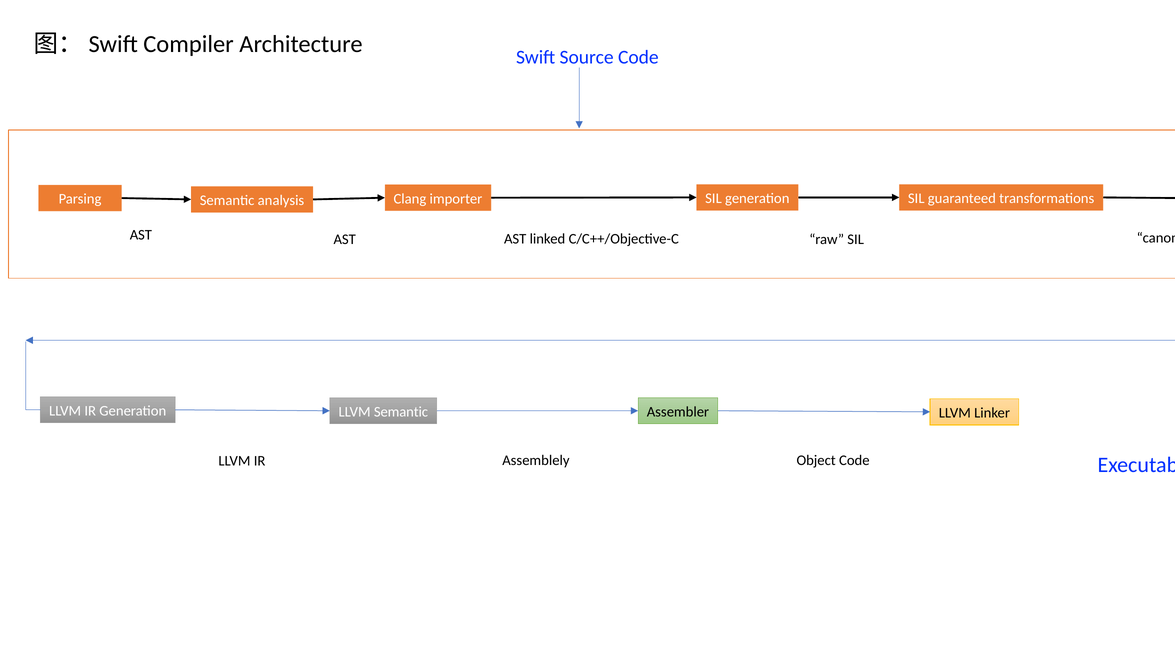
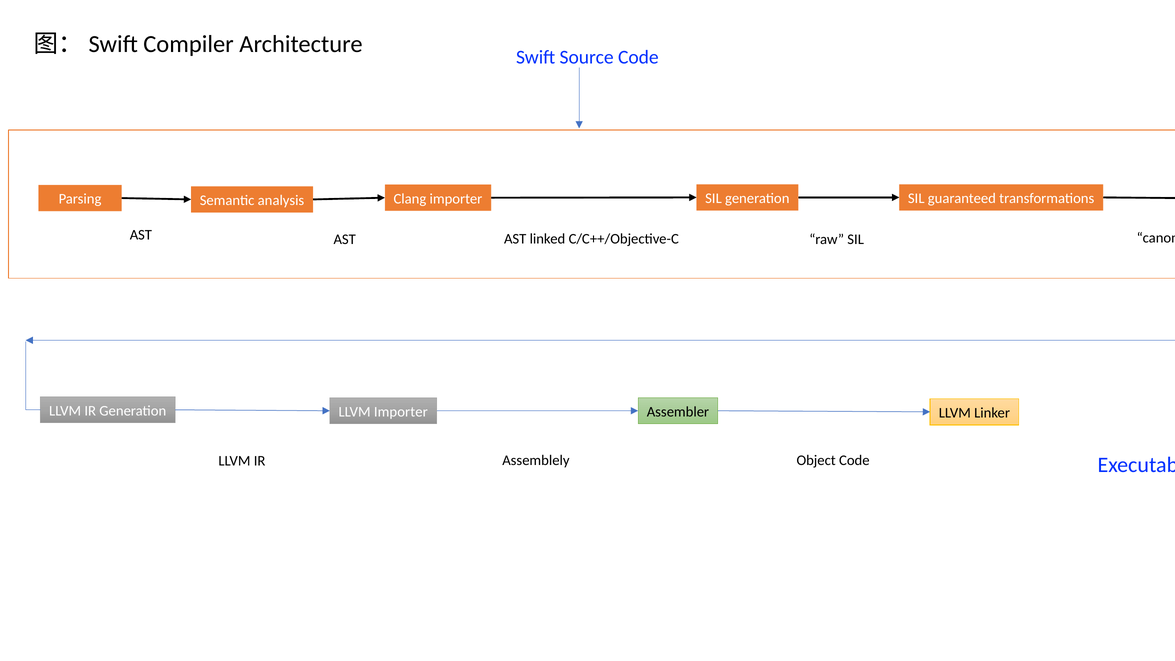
LLVM Semantic: Semantic -> Importer (401, 412)
